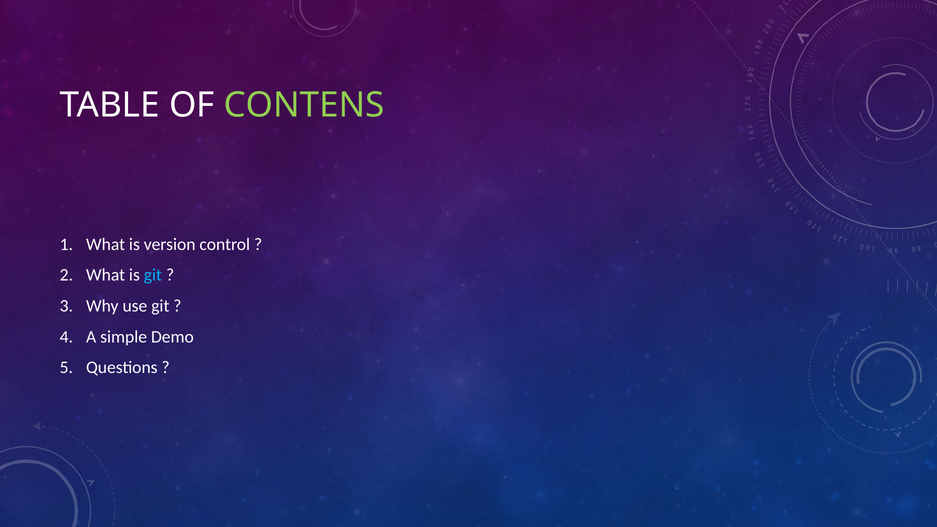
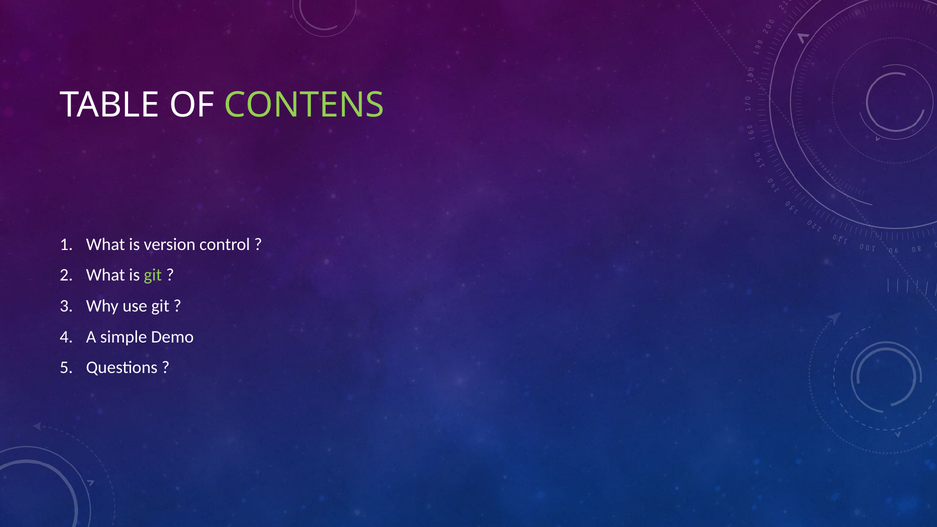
git colour: light blue -> light green (153, 275)
